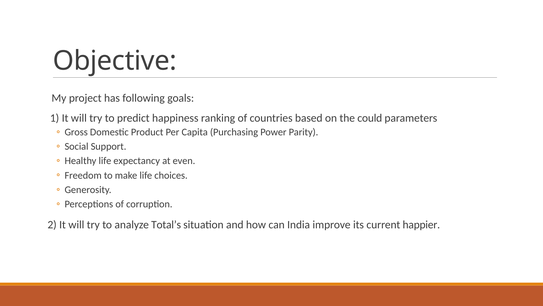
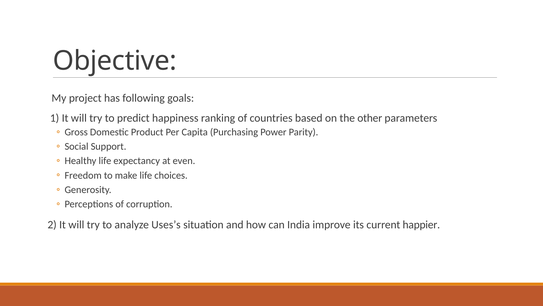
could: could -> other (370, 118)
Total’s: Total’s -> Uses’s (166, 224)
